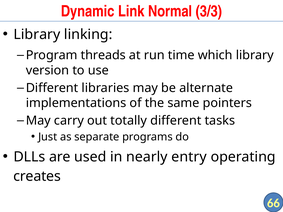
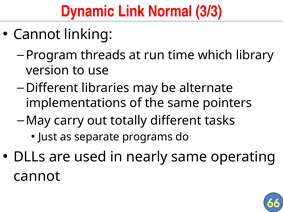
Library: Library -> Cannot (37, 34)
nearly entry: entry -> same (189, 157)
creates: creates -> cannot (37, 176)
